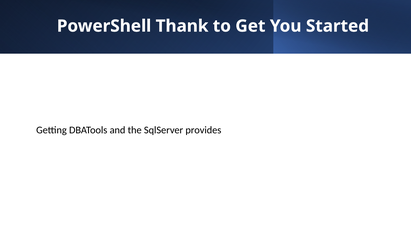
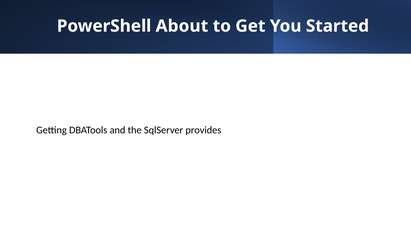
Thank: Thank -> About (182, 26)
